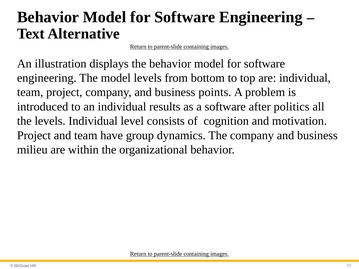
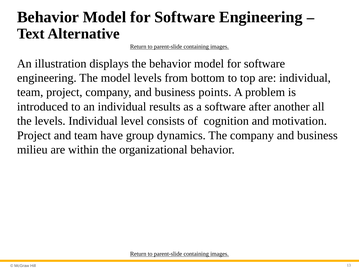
politics: politics -> another (292, 107)
